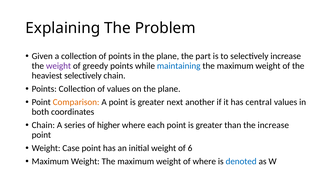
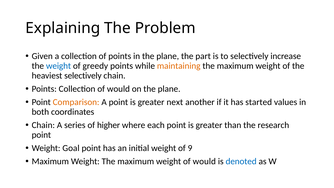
weight colour: purple -> blue (59, 66)
maintaining colour: blue -> orange (179, 66)
Collection of values: values -> would (118, 89)
central: central -> started (259, 102)
the increase: increase -> research (273, 125)
Case: Case -> Goal (71, 148)
6: 6 -> 9 (190, 148)
weight of where: where -> would (204, 161)
